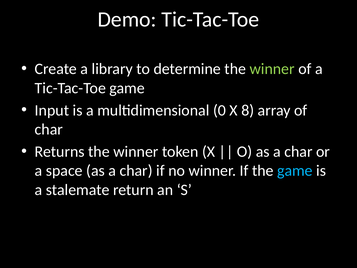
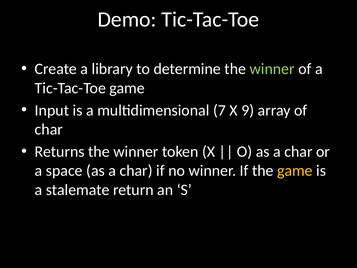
0: 0 -> 7 (219, 110)
8: 8 -> 9 (248, 110)
game colour: light blue -> yellow (295, 171)
